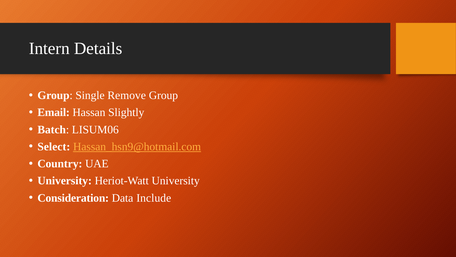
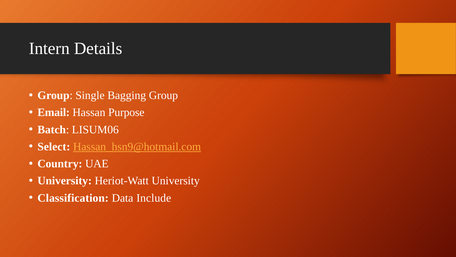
Remove: Remove -> Bagging (127, 95)
Slightly: Slightly -> Purpose (126, 112)
Consideration: Consideration -> Classification (73, 198)
